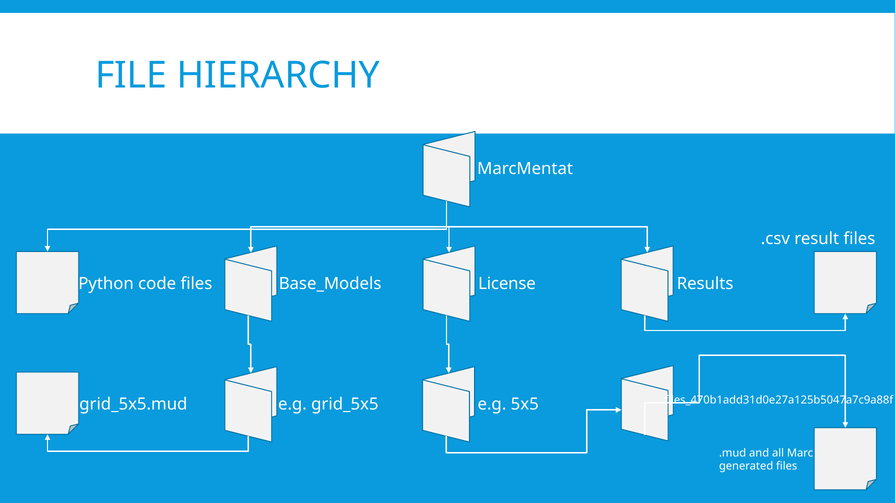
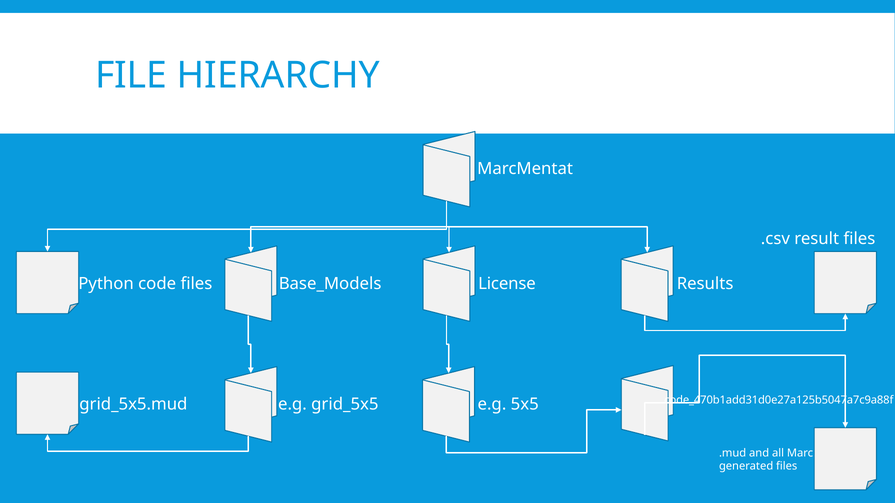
files_470b1add31d0e27a125b5047a7c9a88f: files_470b1add31d0e27a125b5047a7c9a88f -> code_470b1add31d0e27a125b5047a7c9a88f (779, 401)
